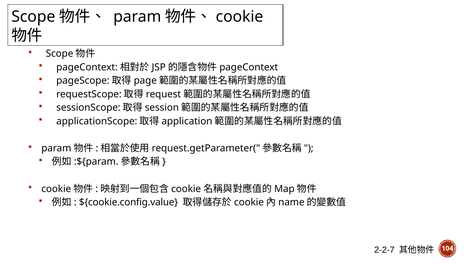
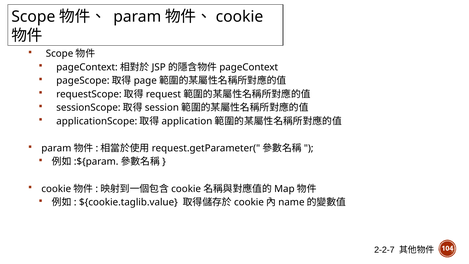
${cookie.config.value: ${cookie.config.value -> ${cookie.taglib.value (128, 202)
